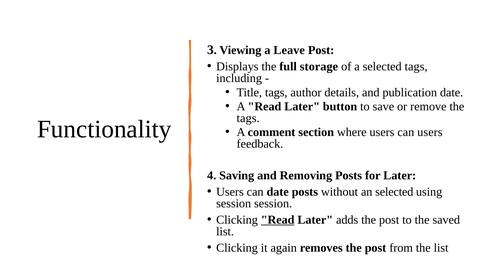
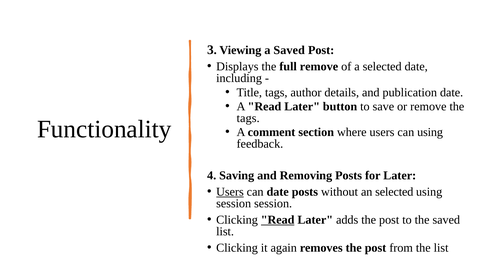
a Leave: Leave -> Saved (289, 50)
full storage: storage -> remove (319, 67)
selected tags: tags -> date (416, 67)
can users: users -> using (430, 132)
Users underline: none -> present (230, 192)
